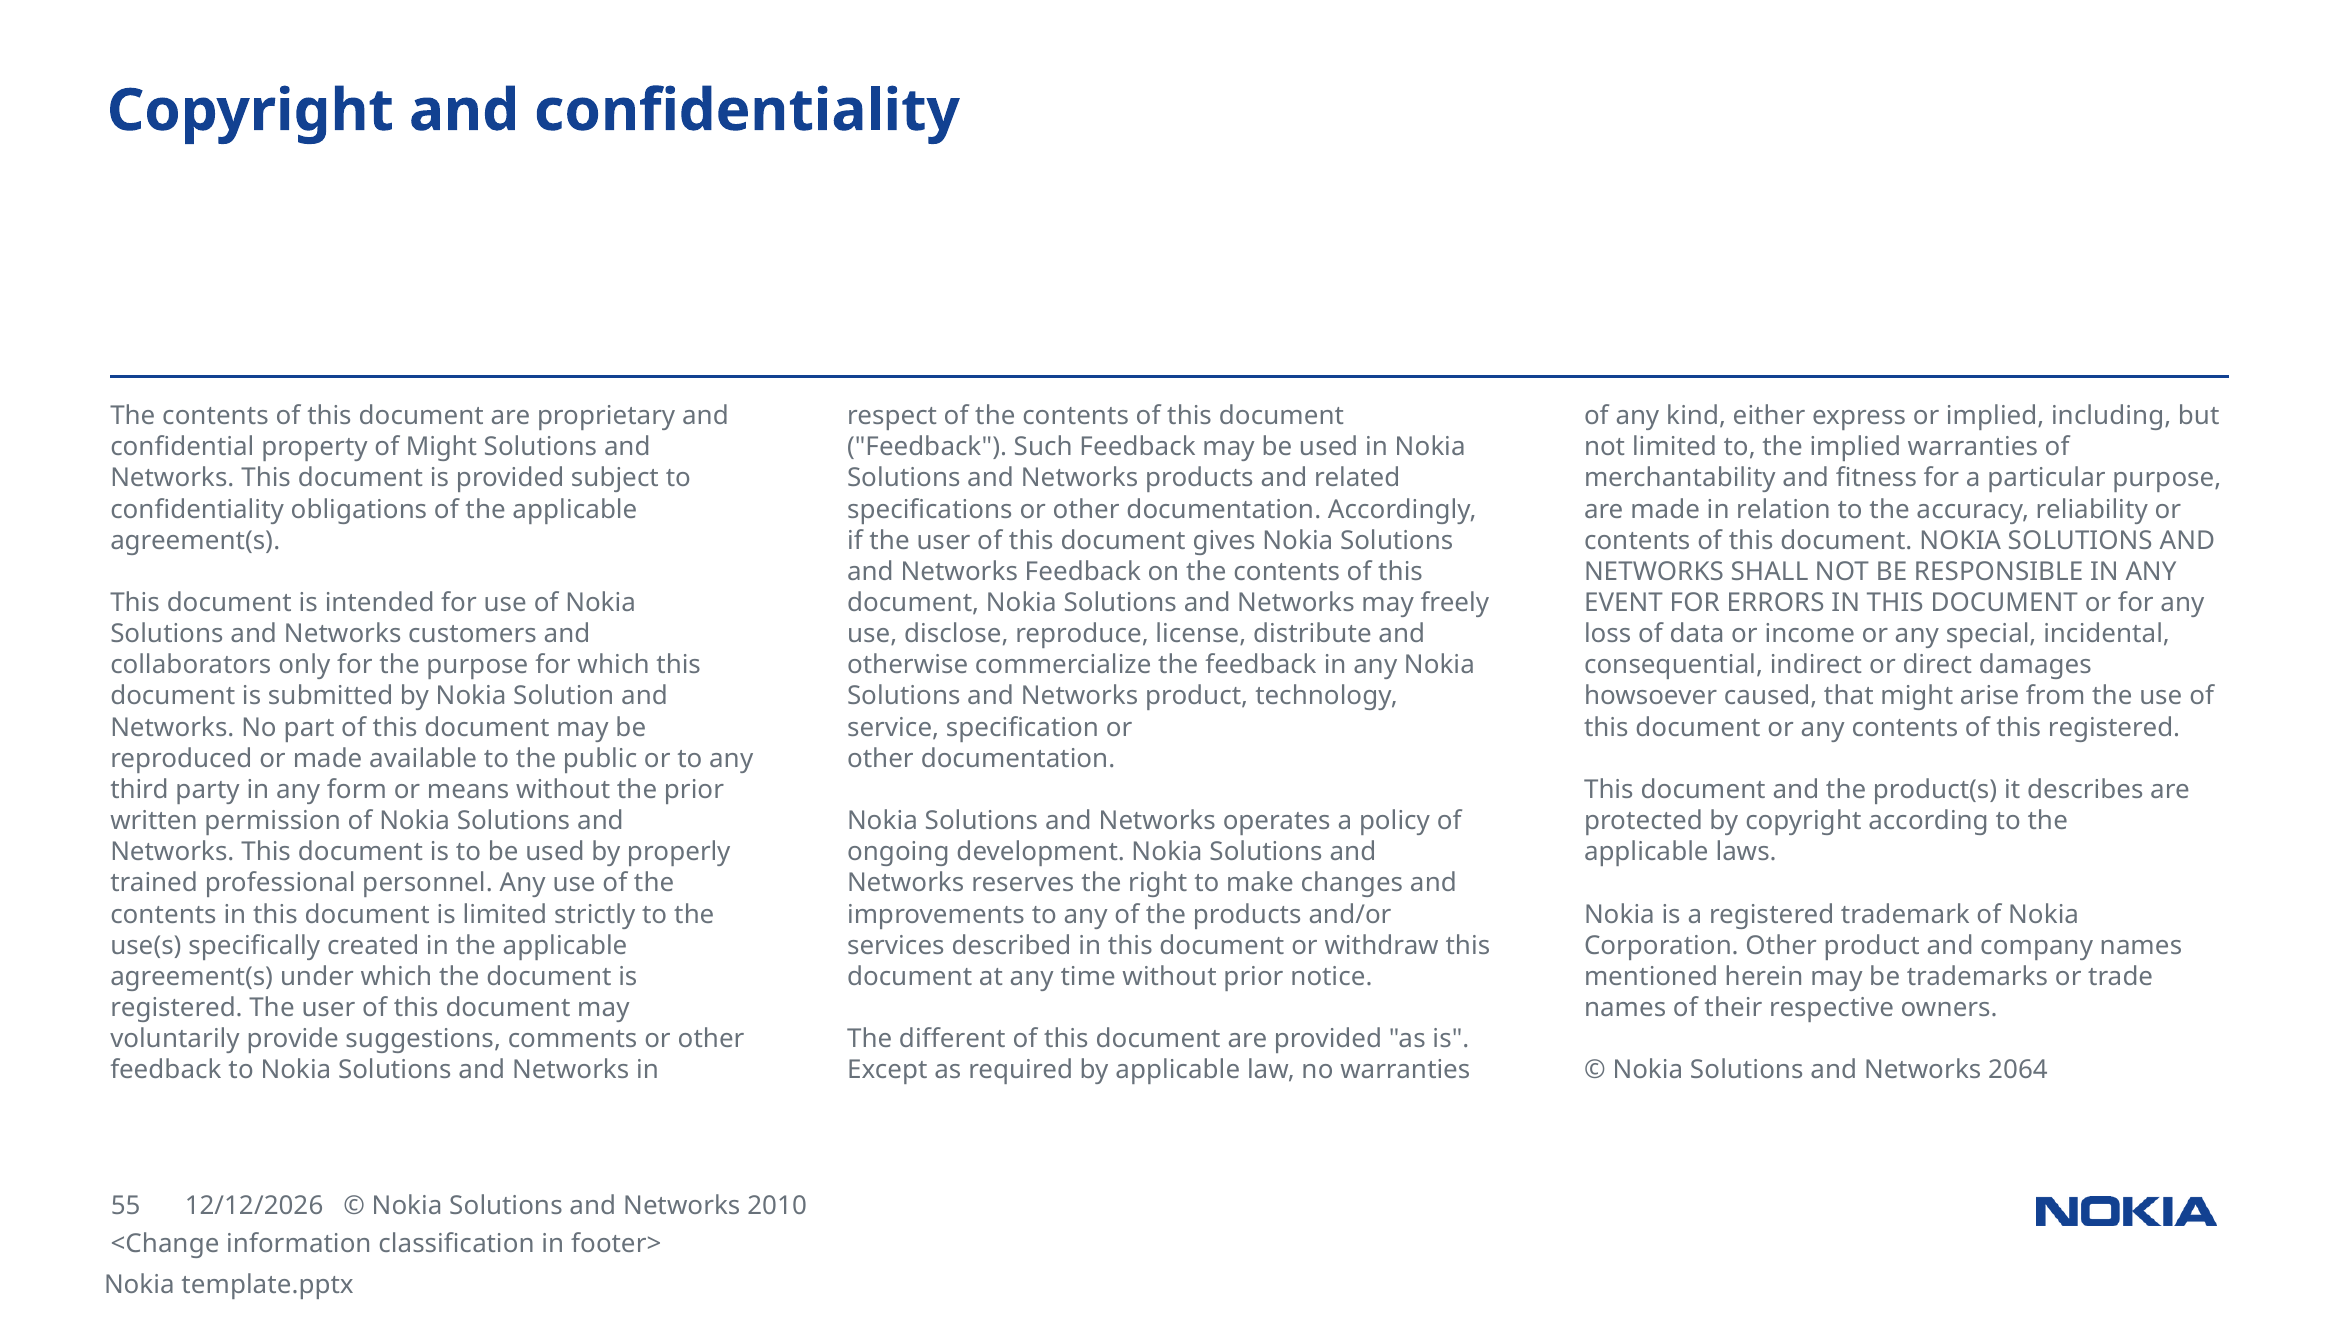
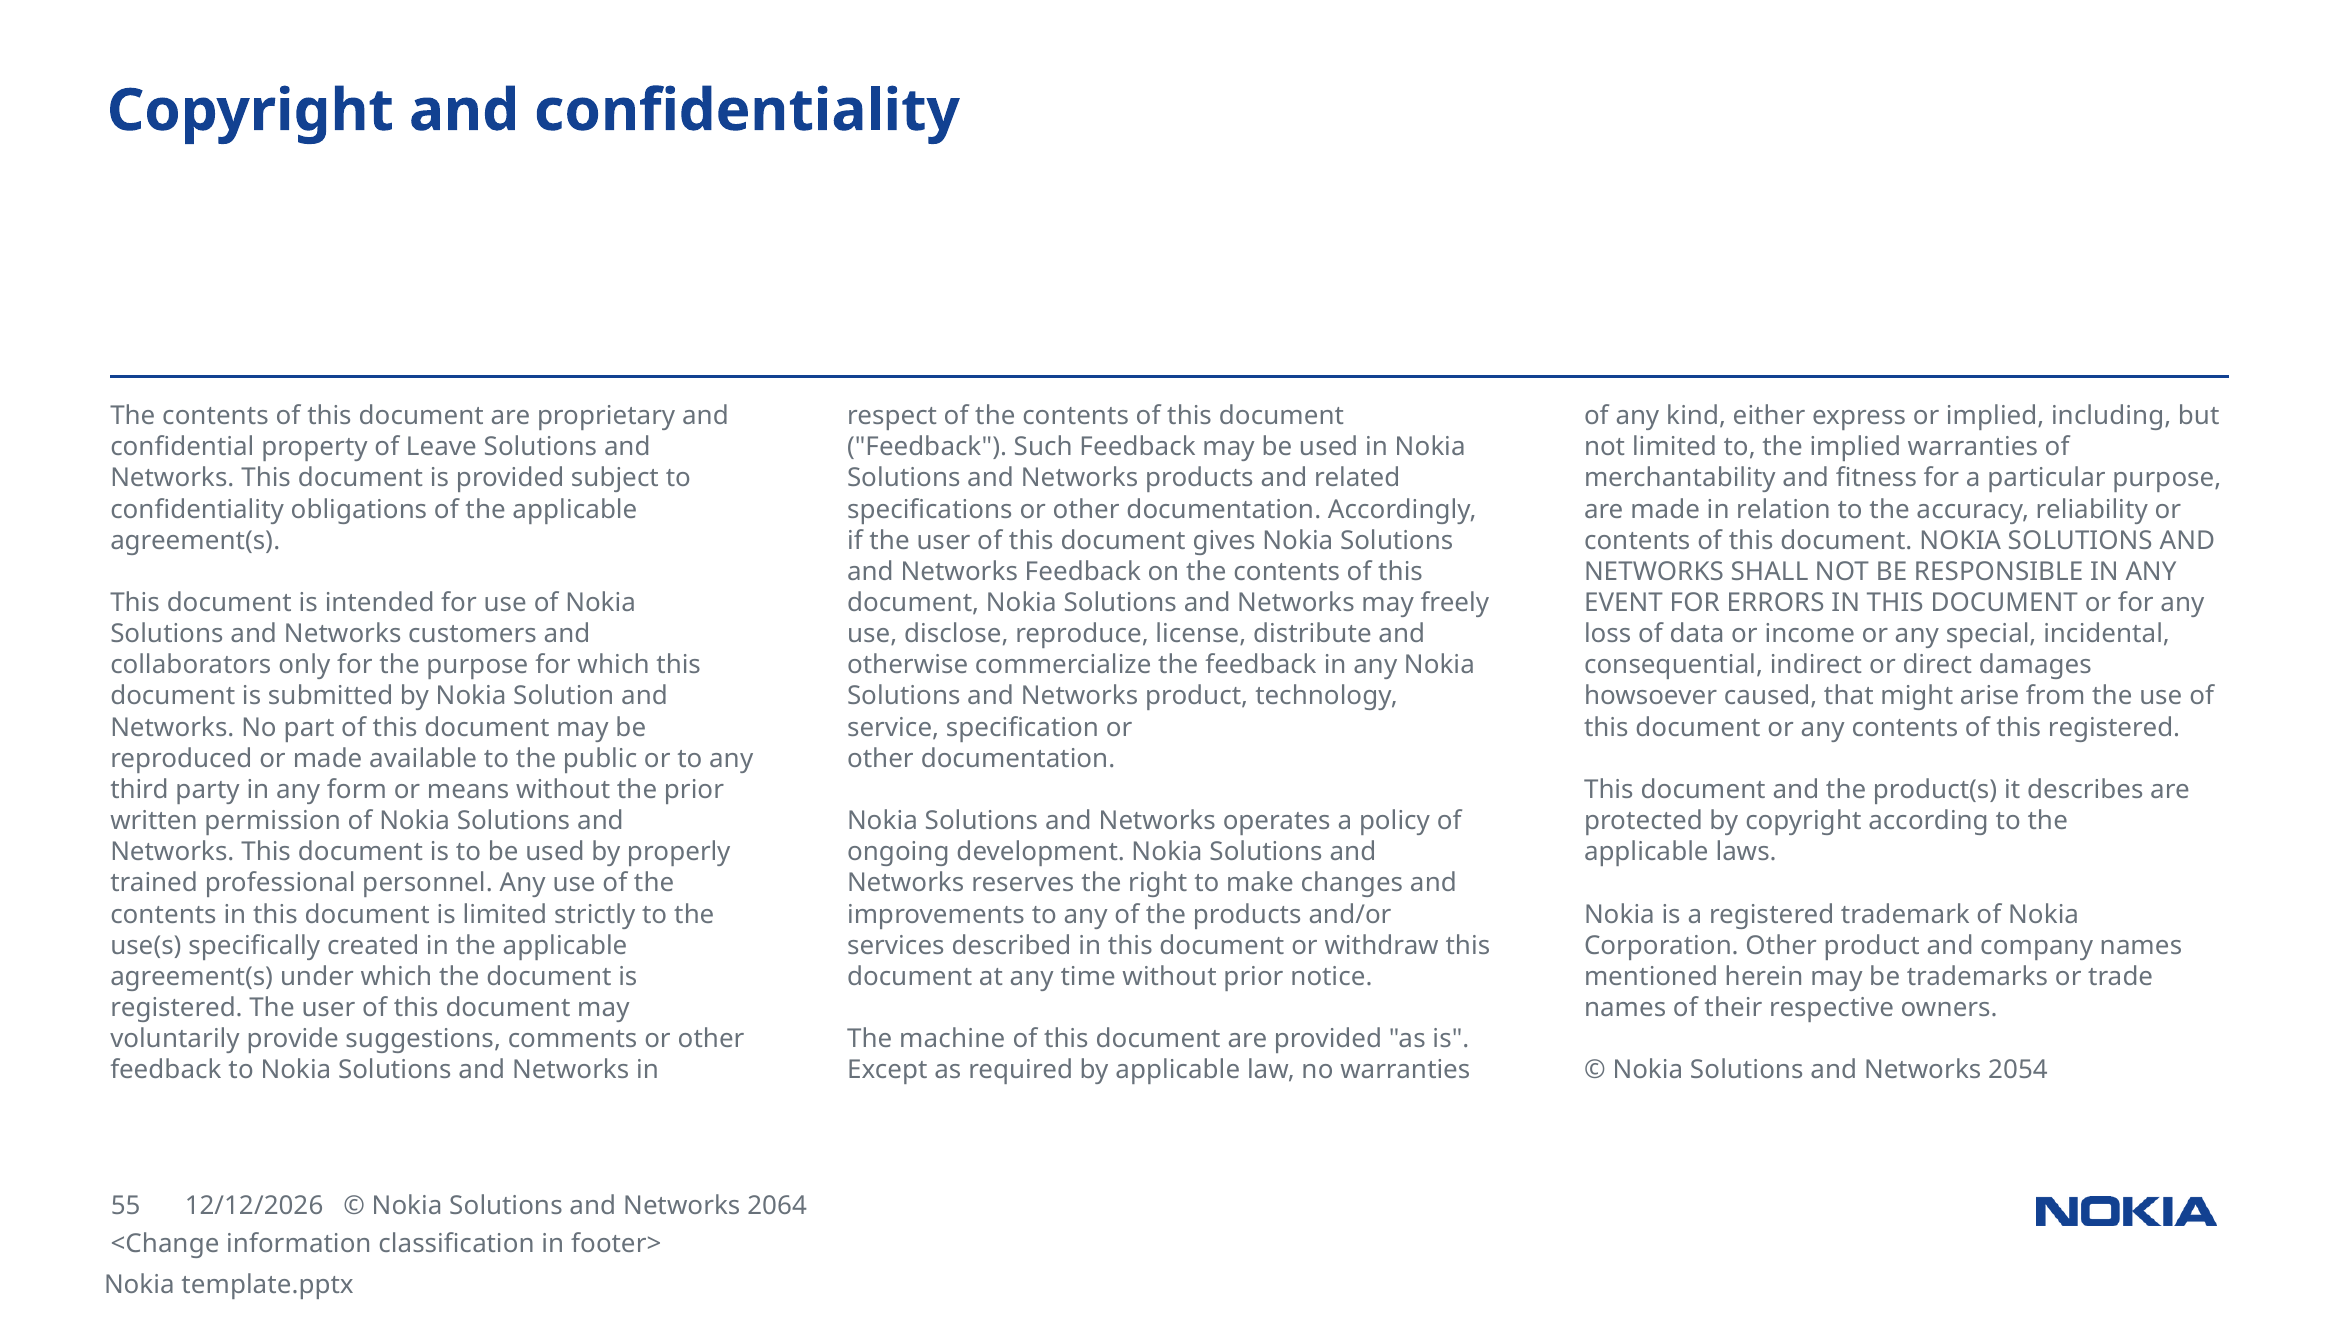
of Might: Might -> Leave (441, 447)
different: different -> machine (952, 1039)
2064: 2064 -> 2054 (2018, 1070)
2010: 2010 -> 2064 (777, 1206)
